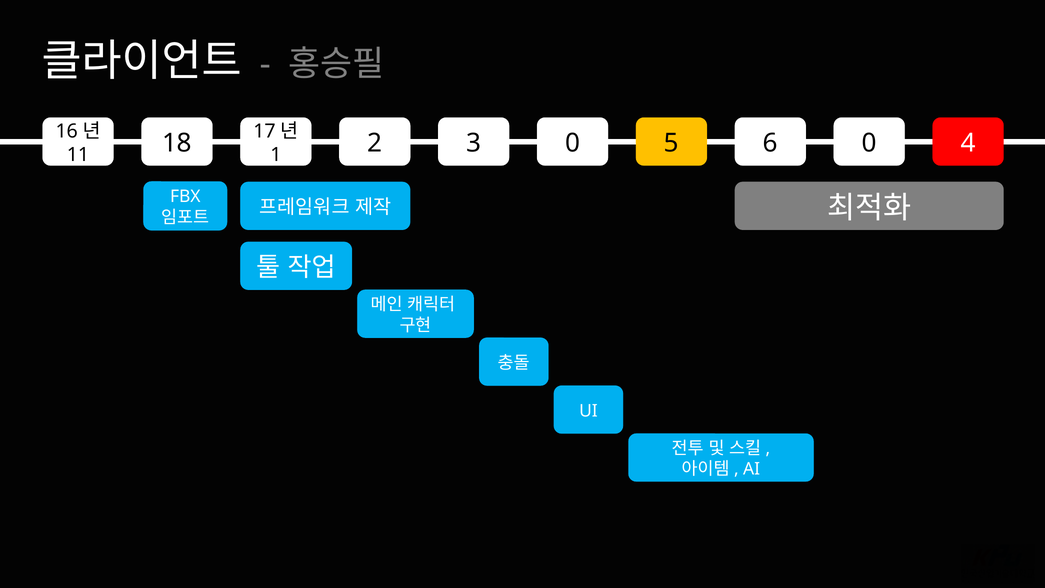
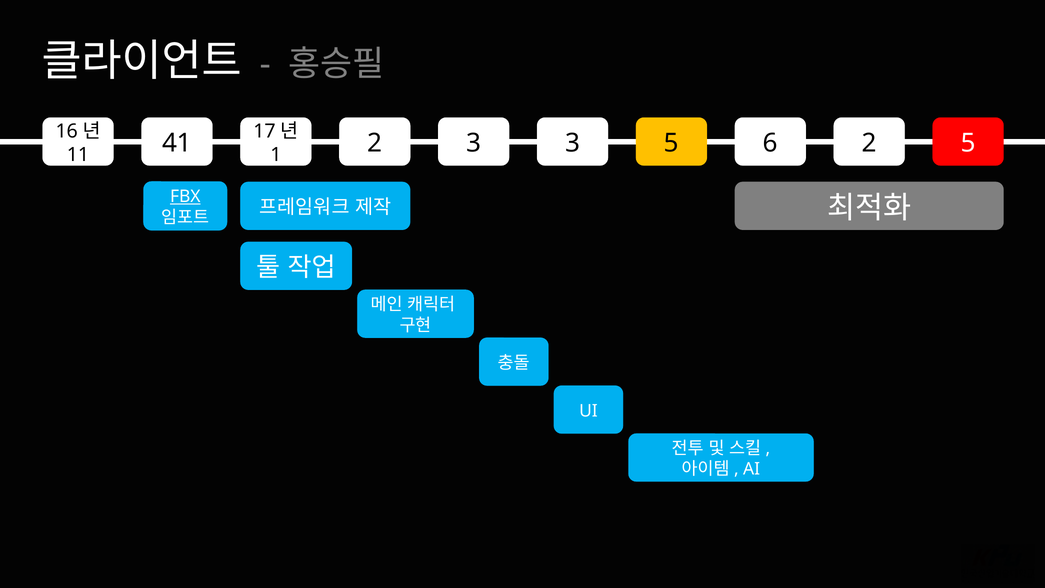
3 0: 0 -> 3 (573, 143)
6 0: 0 -> 2 (869, 143)
5 4: 4 -> 5 (968, 143)
18: 18 -> 41 (177, 143)
FBX underline: none -> present (185, 197)
